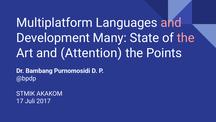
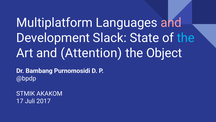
Many: Many -> Slack (110, 38)
the colour: pink -> light blue (186, 38)
Points: Points -> Object (164, 53)
